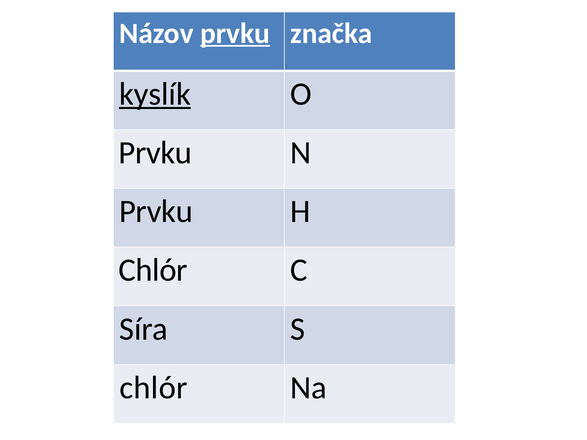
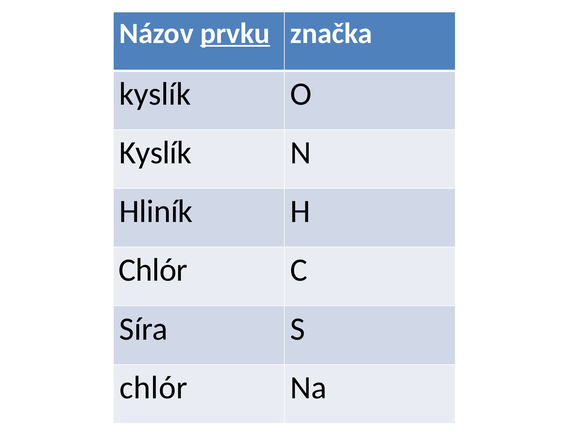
kyslík underline: present -> none (155, 94)
Prvku: Prvku -> Kyslík (155, 153)
Prvku: Prvku -> Hliník (156, 212)
